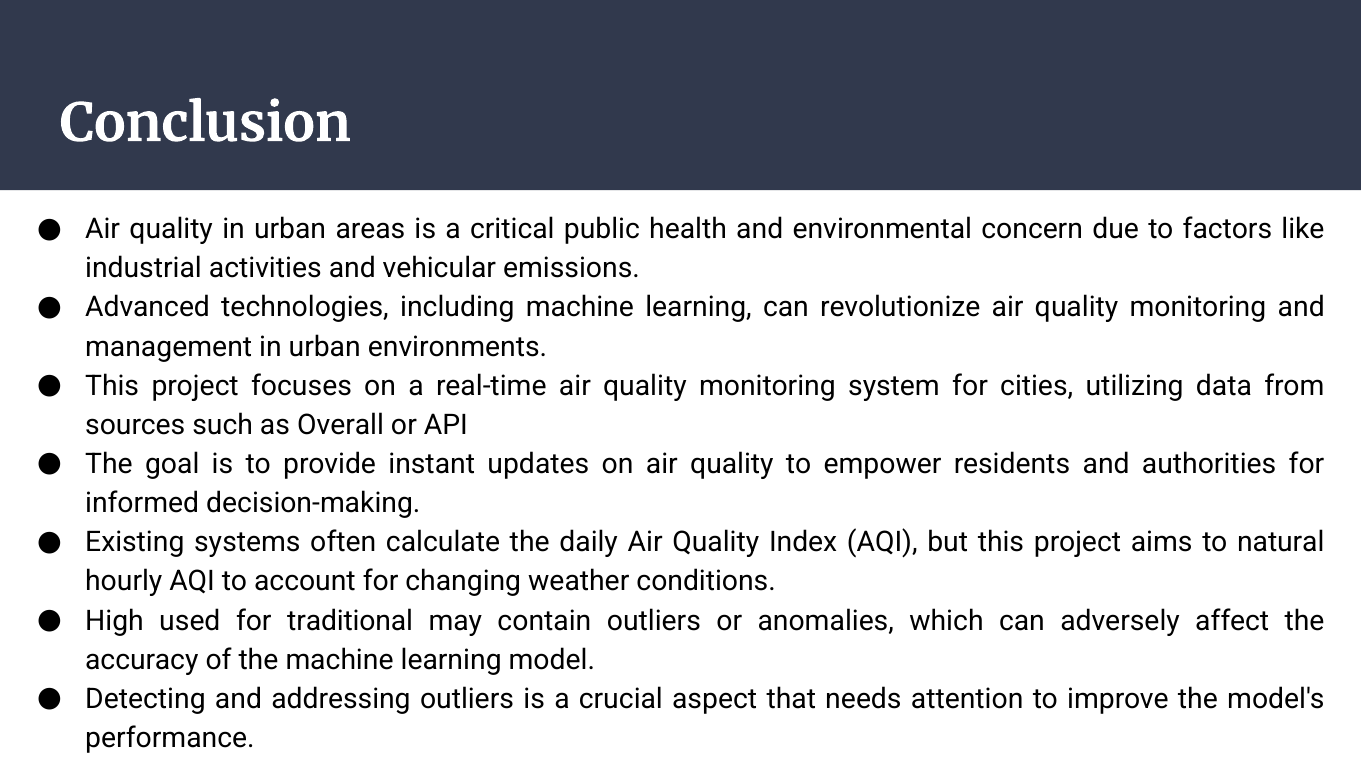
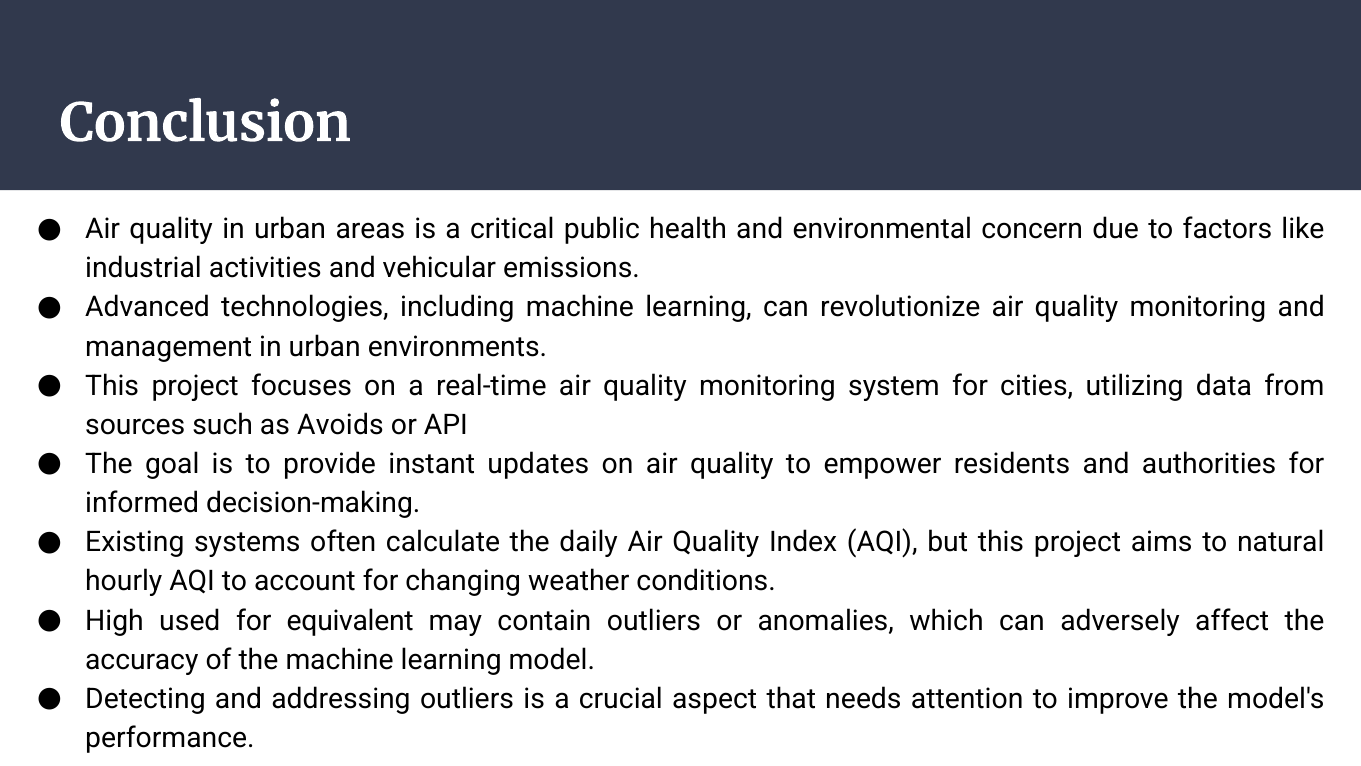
Overall: Overall -> Avoids (340, 425)
traditional: traditional -> equivalent (350, 620)
